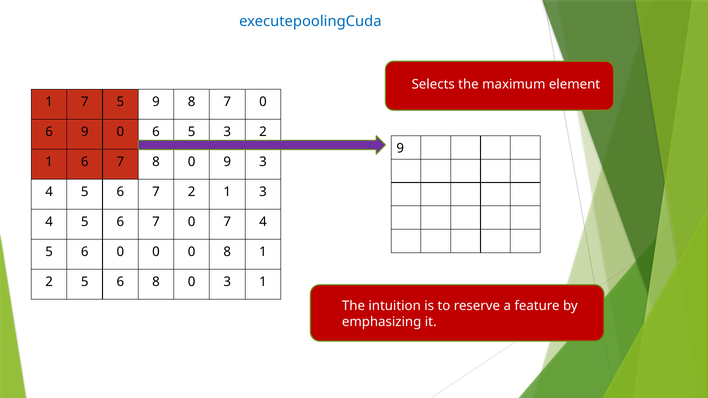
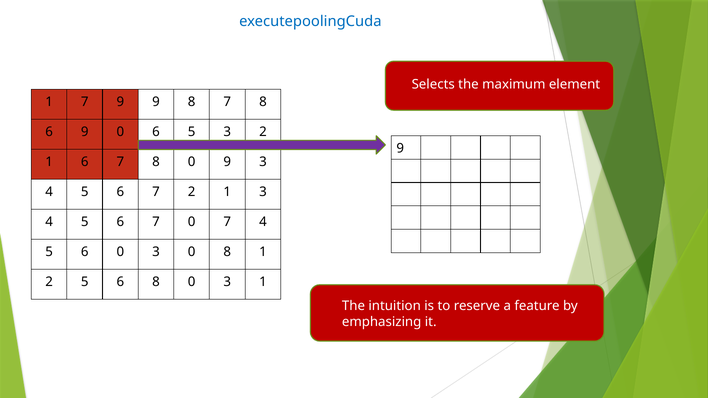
7 5: 5 -> 9 (120, 102)
8 7 0: 0 -> 8 (263, 102)
6 0 0: 0 -> 3 (156, 252)
